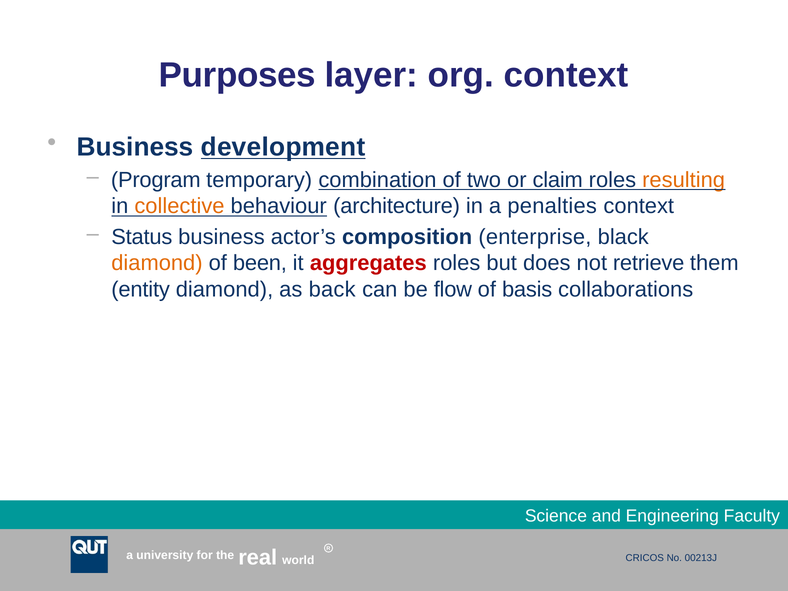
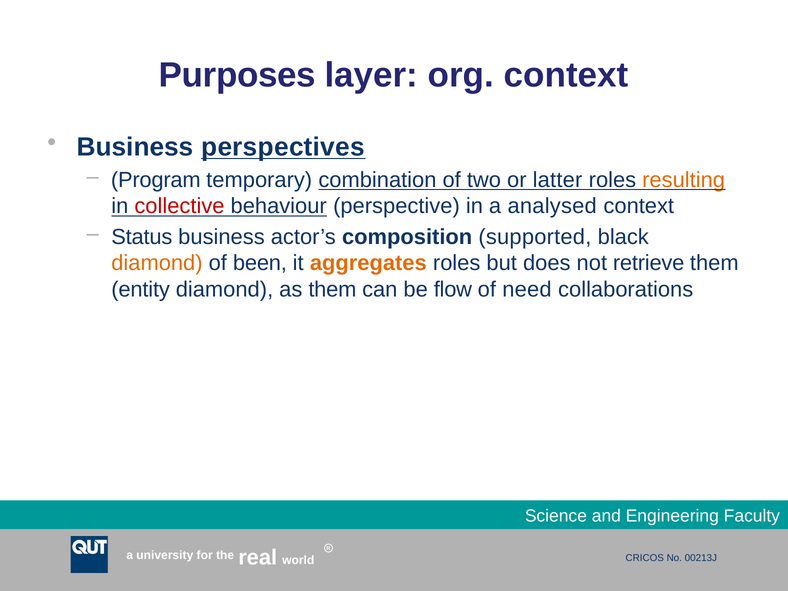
development: development -> perspectives (283, 147)
claim: claim -> latter (558, 180)
collective colour: orange -> red (179, 206)
architecture: architecture -> perspective (396, 206)
penalties: penalties -> analysed (552, 206)
enterprise: enterprise -> supported (535, 237)
aggregates colour: red -> orange (368, 263)
as back: back -> them (332, 289)
basis: basis -> need (527, 289)
